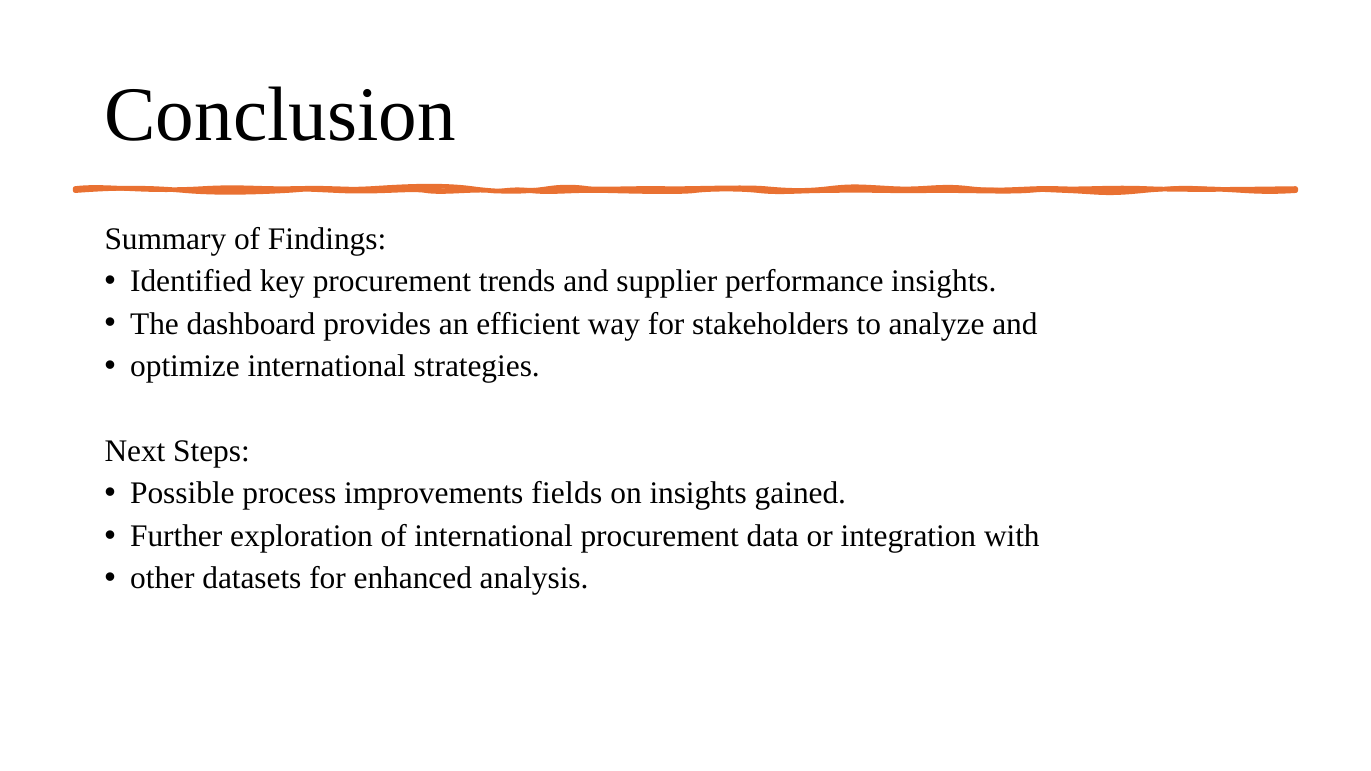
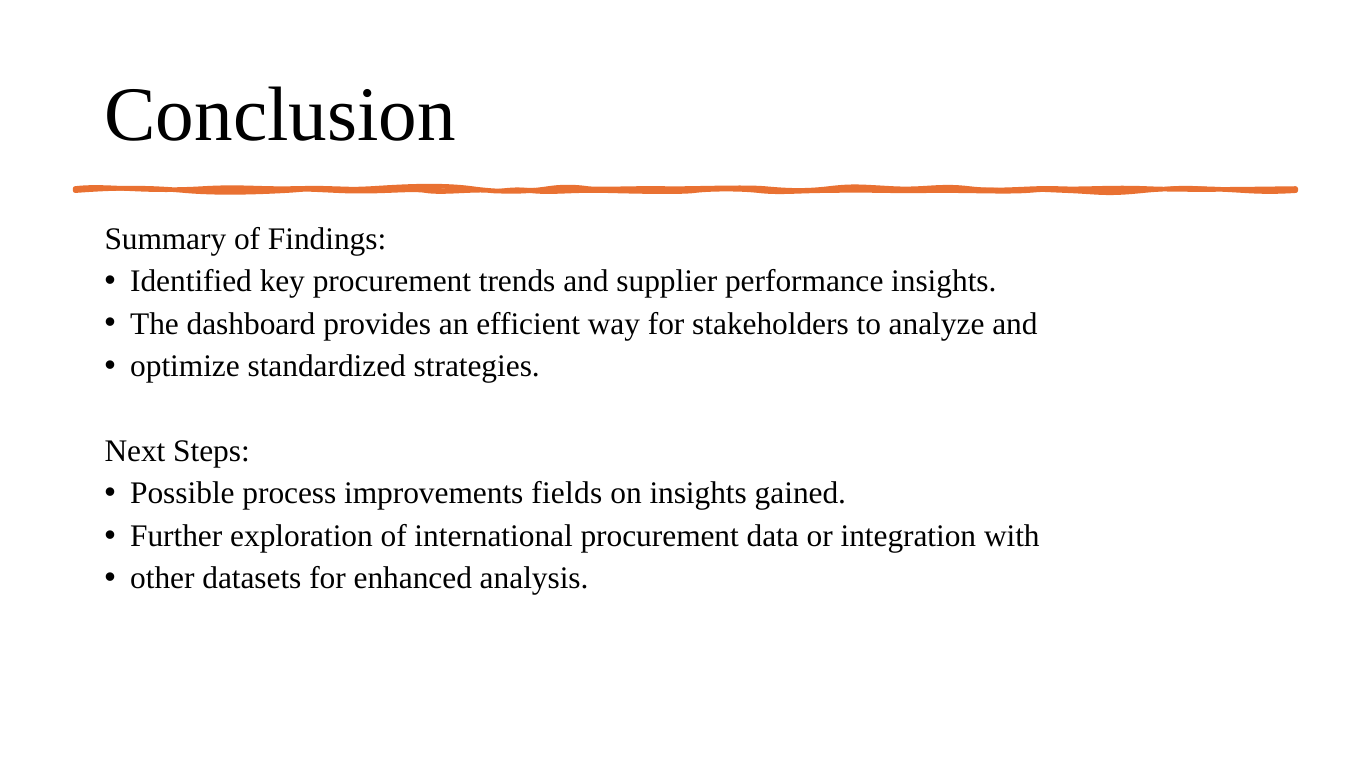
optimize international: international -> standardized (327, 366)
